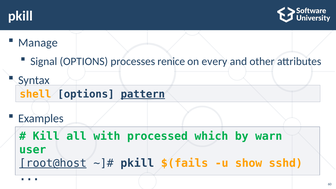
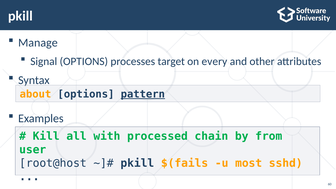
renice: renice -> target (171, 61)
shell: shell -> about (35, 94)
which: which -> chain (211, 136)
warn: warn -> from (269, 136)
root@host underline: present -> none (53, 163)
show: show -> most (249, 163)
